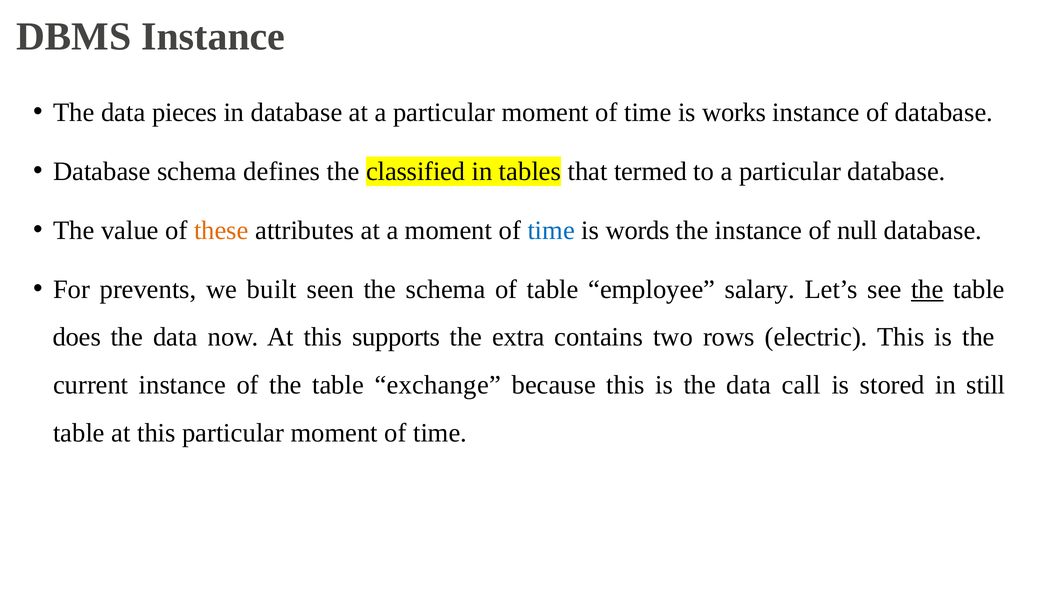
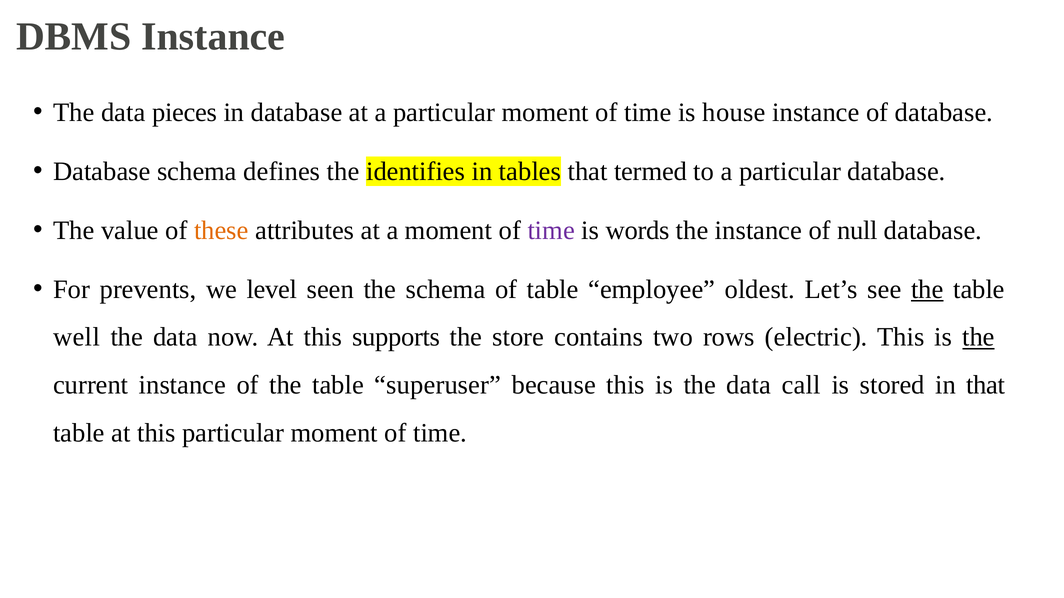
works: works -> house (734, 113)
classified: classified -> identifies (416, 172)
time colour: blue -> purple (551, 231)
built: built -> level (272, 290)
salary: salary -> oldest (760, 290)
does: does -> well (77, 337)
extra: extra -> store (518, 337)
the underline: none -> present (979, 337)
exchange: exchange -> superuser (438, 385)
in still: still -> that (986, 385)
